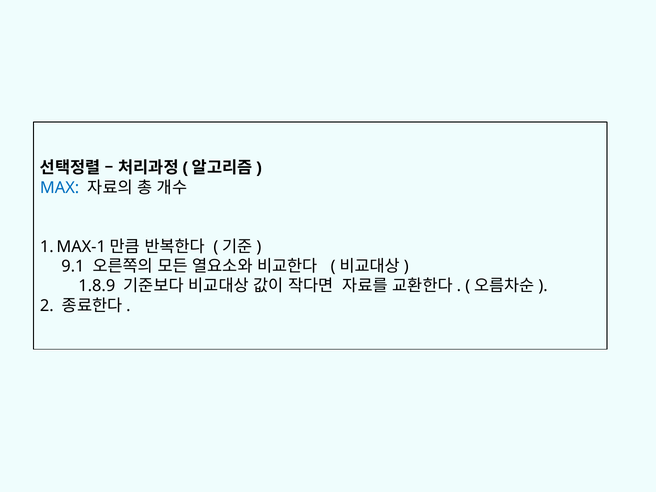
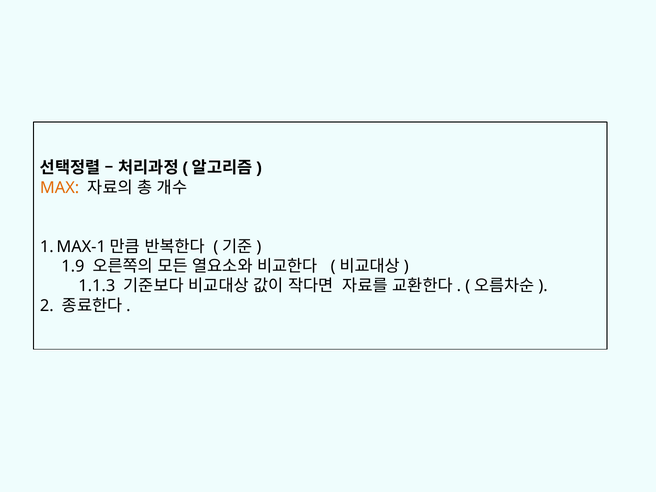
MAX colour: blue -> orange (60, 188)
9.1: 9.1 -> 1.9 (73, 266)
1.8.9: 1.8.9 -> 1.1.3 (97, 286)
